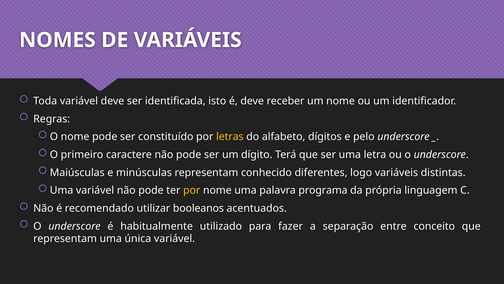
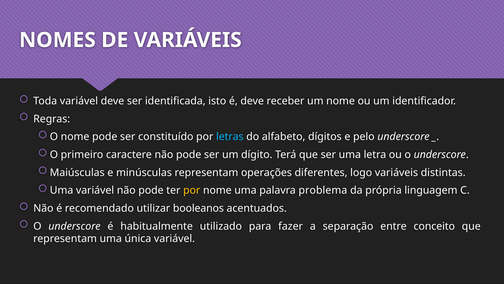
letras colour: yellow -> light blue (230, 137)
conhecido: conhecido -> operações (266, 172)
programa: programa -> problema (323, 190)
